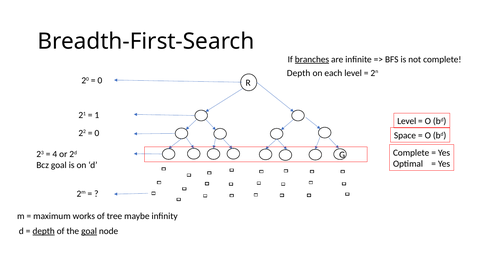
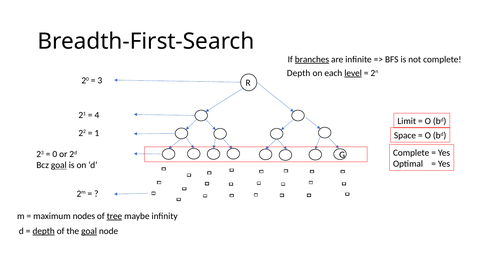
level underline: none -> present (353, 73)
0: 0 -> 3 (100, 81)
1: 1 -> 4 (97, 115)
Level: Level -> Limit (407, 121)
0: 0 -> 1 (97, 133)
4: 4 -> 0 (55, 154)
goal underline: none -> present (59, 165)
works: works -> nodes (84, 216)
tree underline: none -> present (114, 216)
